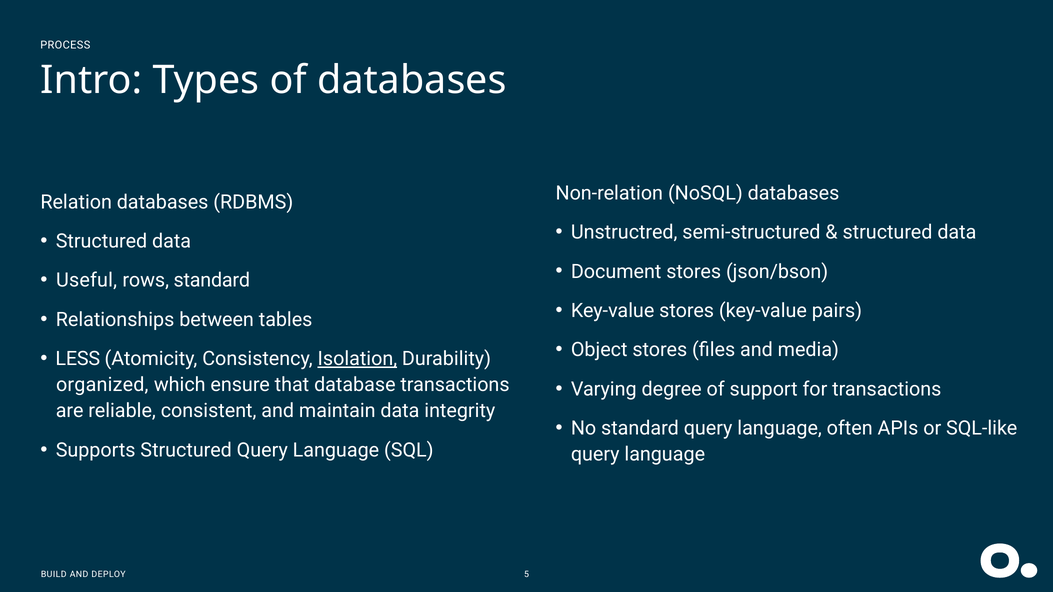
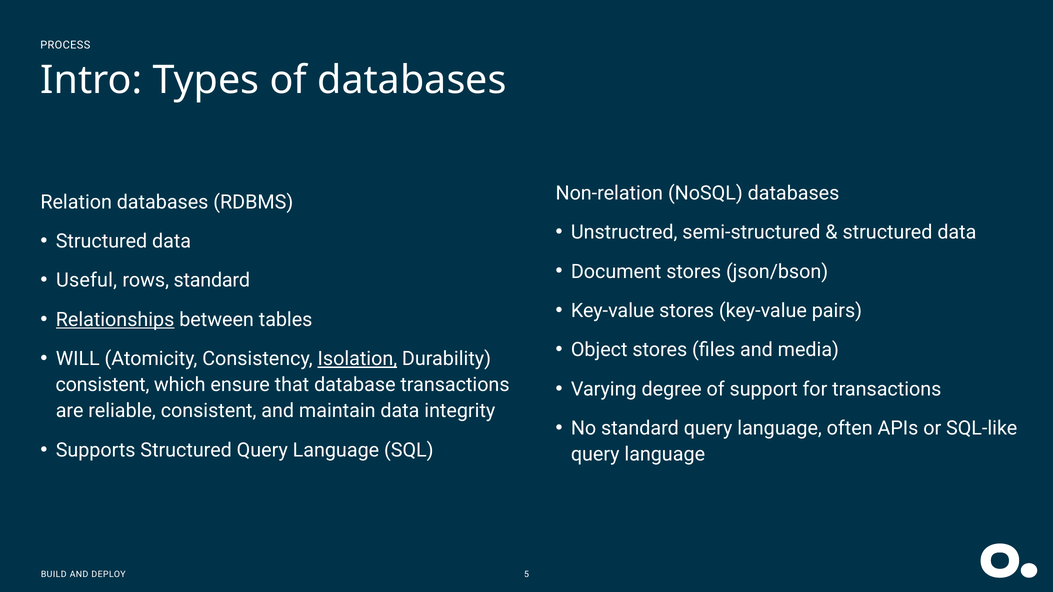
Relationships underline: none -> present (115, 320)
LESS: LESS -> WILL (78, 359)
organized: organized -> consistent (102, 385)
